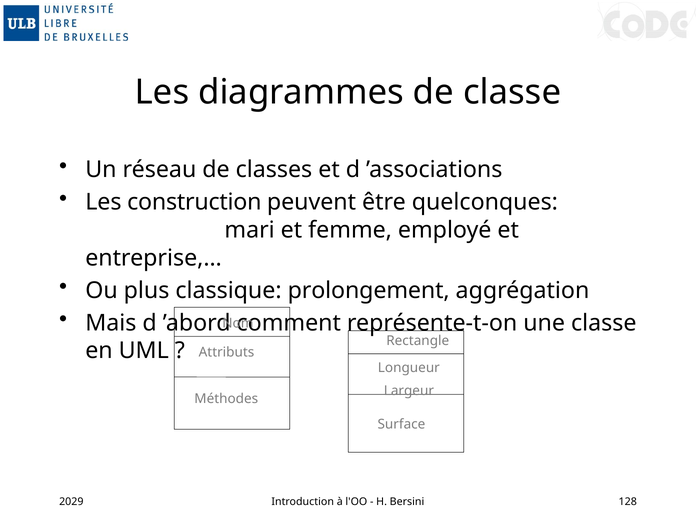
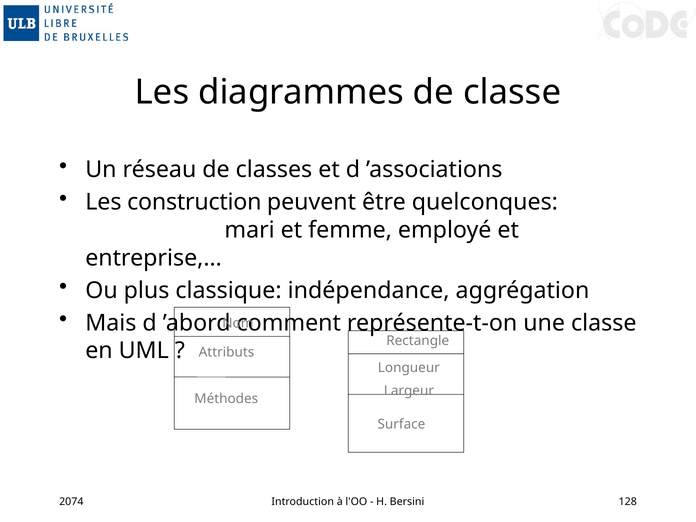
prolongement: prolongement -> indépendance (369, 290)
2029: 2029 -> 2074 (71, 502)
